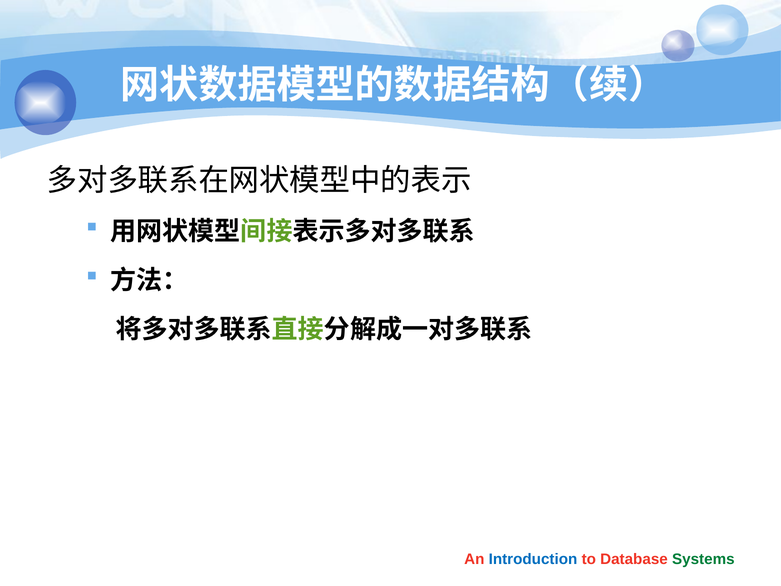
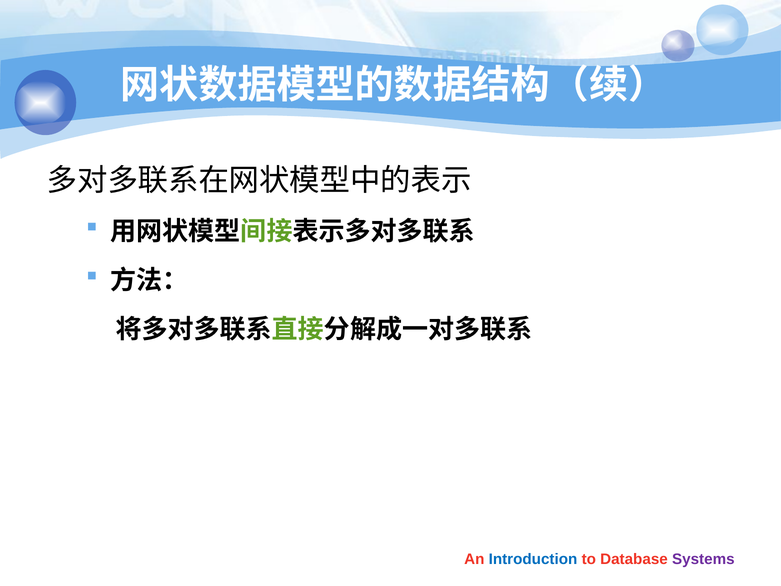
Systems colour: green -> purple (703, 559)
